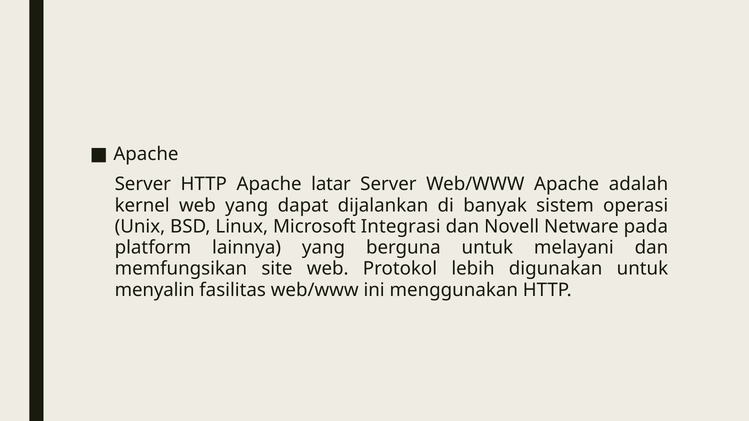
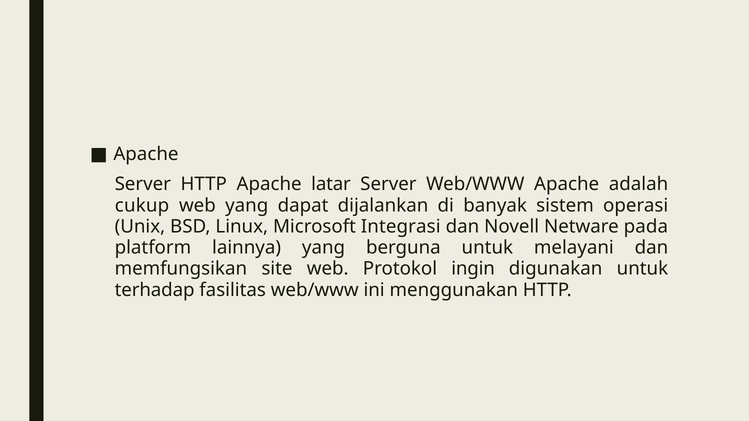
kernel: kernel -> cukup (142, 206)
lebih: lebih -> ingin (473, 269)
menyalin: menyalin -> terhadap (155, 290)
